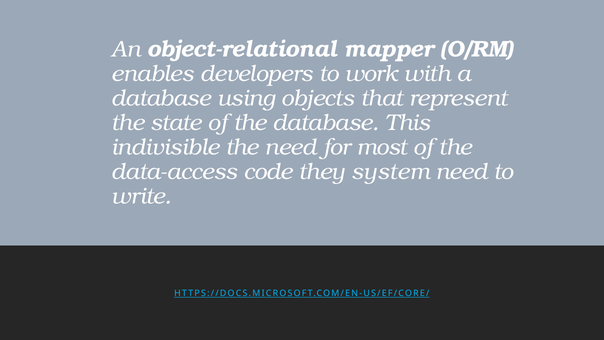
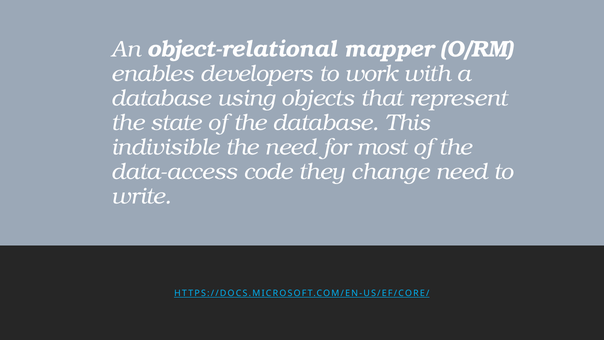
system: system -> change (390, 171)
